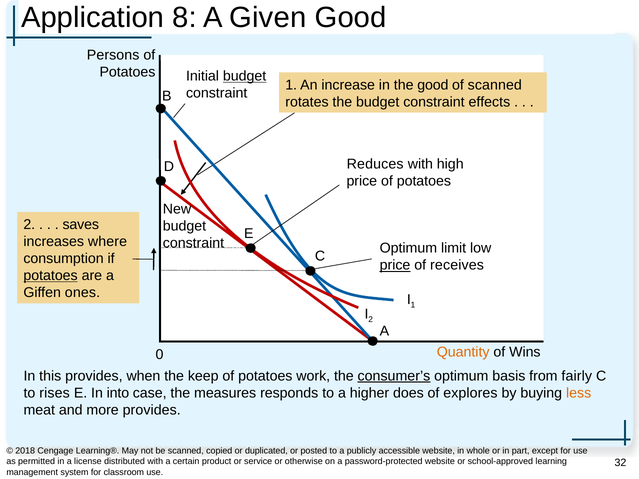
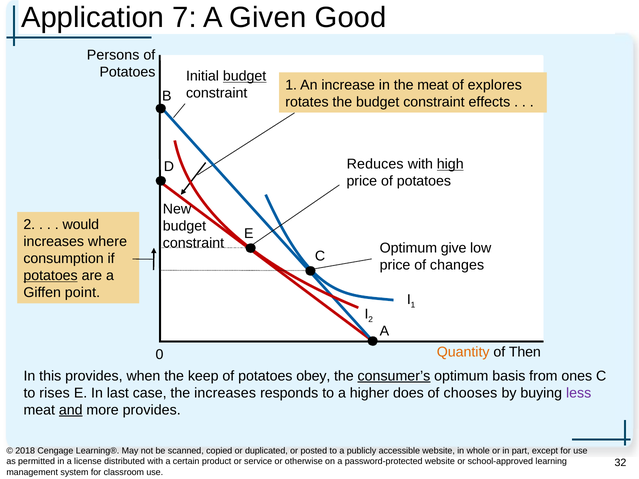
8: 8 -> 7 (185, 18)
the good: good -> meat (433, 85)
of scanned: scanned -> explores (495, 85)
high underline: none -> present (450, 164)
saves: saves -> would (81, 225)
limit: limit -> give (454, 248)
price underline: present -> none (395, 265)
receives: receives -> changes (457, 265)
ones: ones -> point (82, 293)
Wins: Wins -> Then (525, 352)
work: work -> obey (313, 376)
fairly: fairly -> ones (577, 376)
into: into -> last (118, 393)
the measures: measures -> increases (225, 393)
explores: explores -> chooses (470, 393)
less colour: orange -> purple (579, 393)
and underline: none -> present (71, 410)
